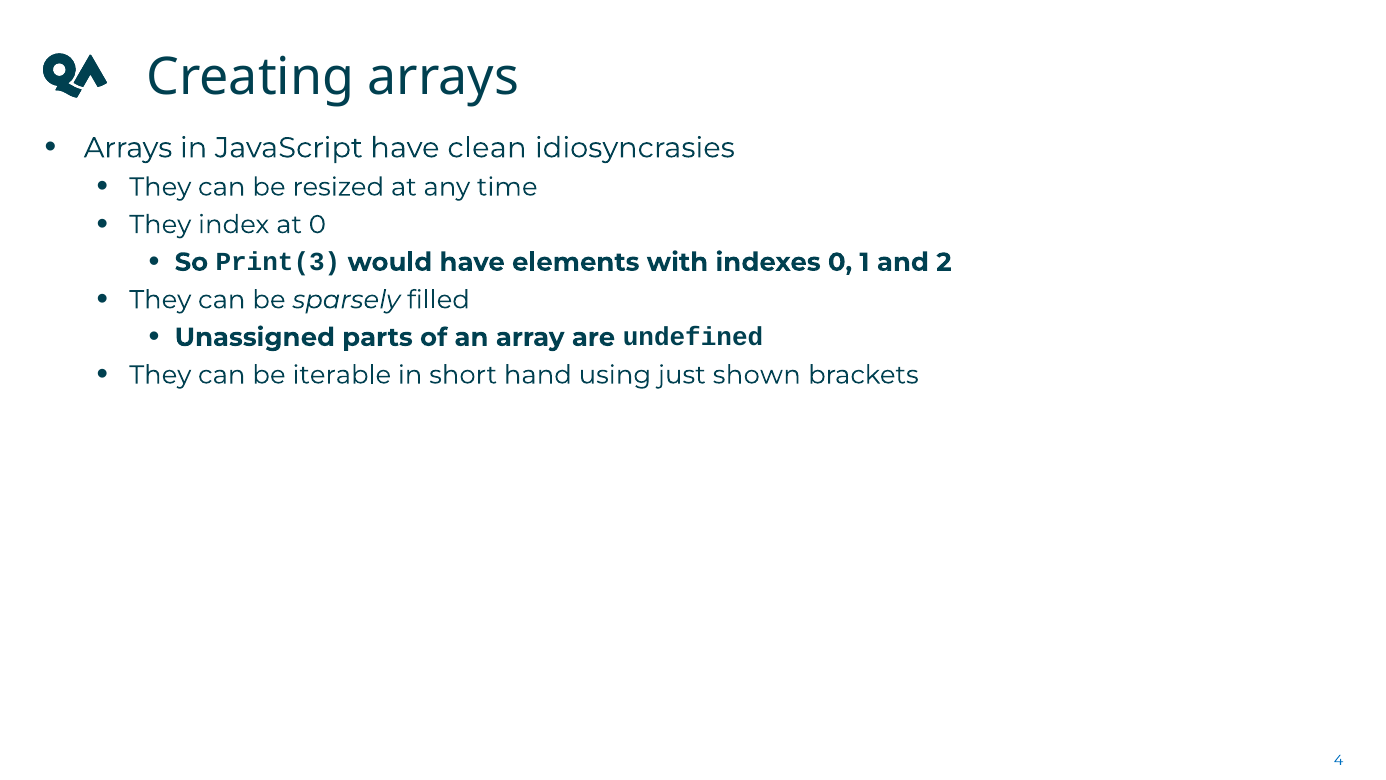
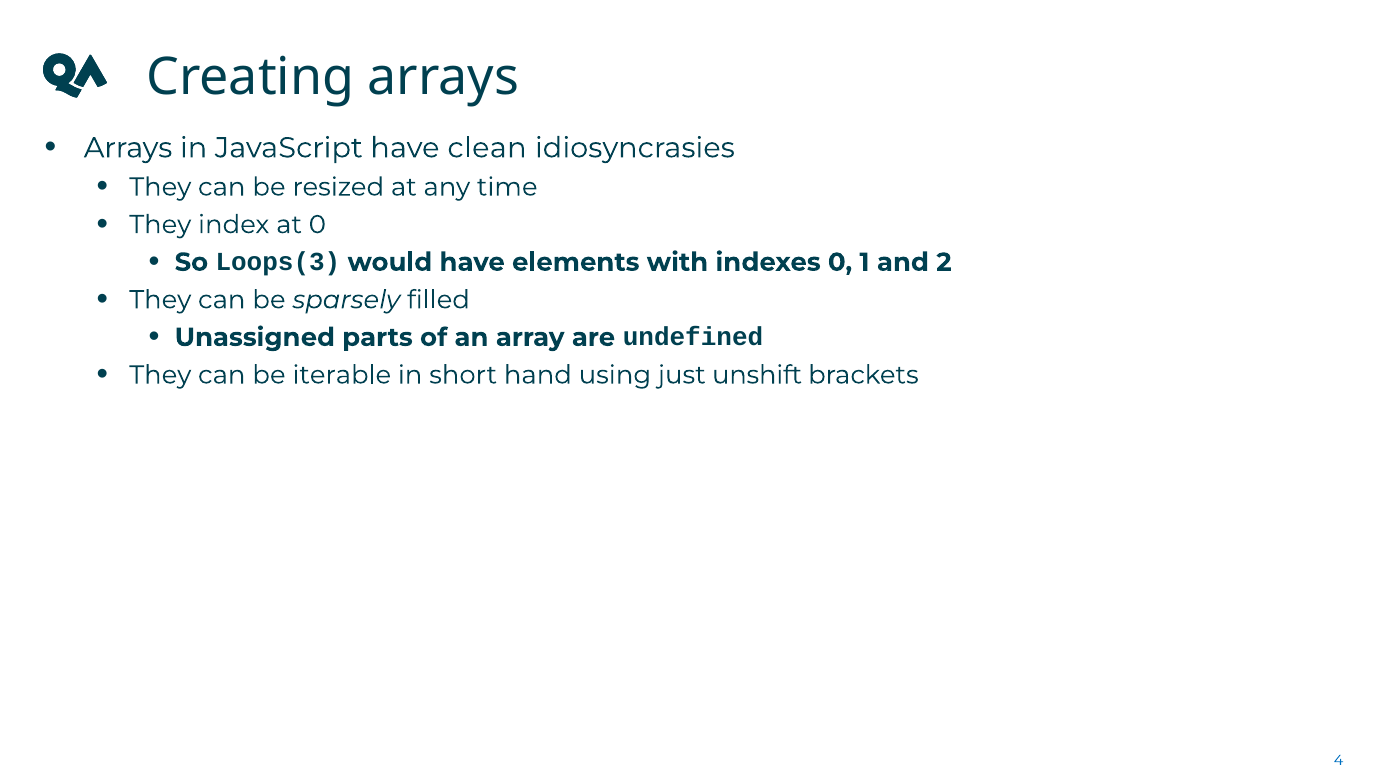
Print(3: Print(3 -> Loops(3 (278, 262)
shown: shown -> unshift (757, 375)
